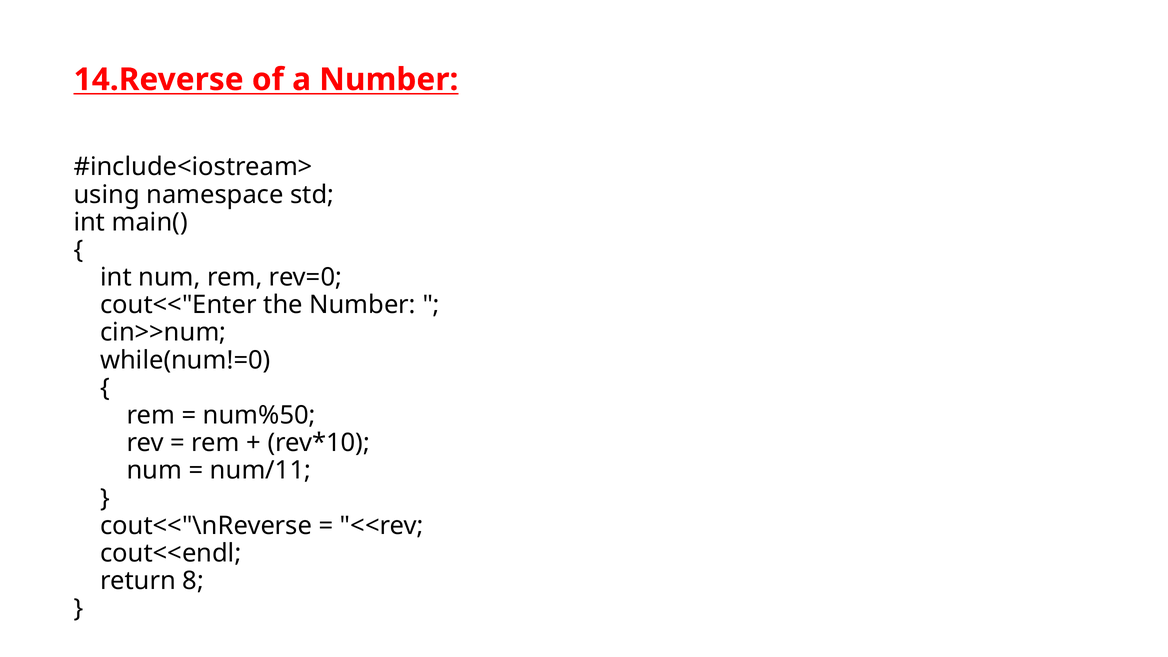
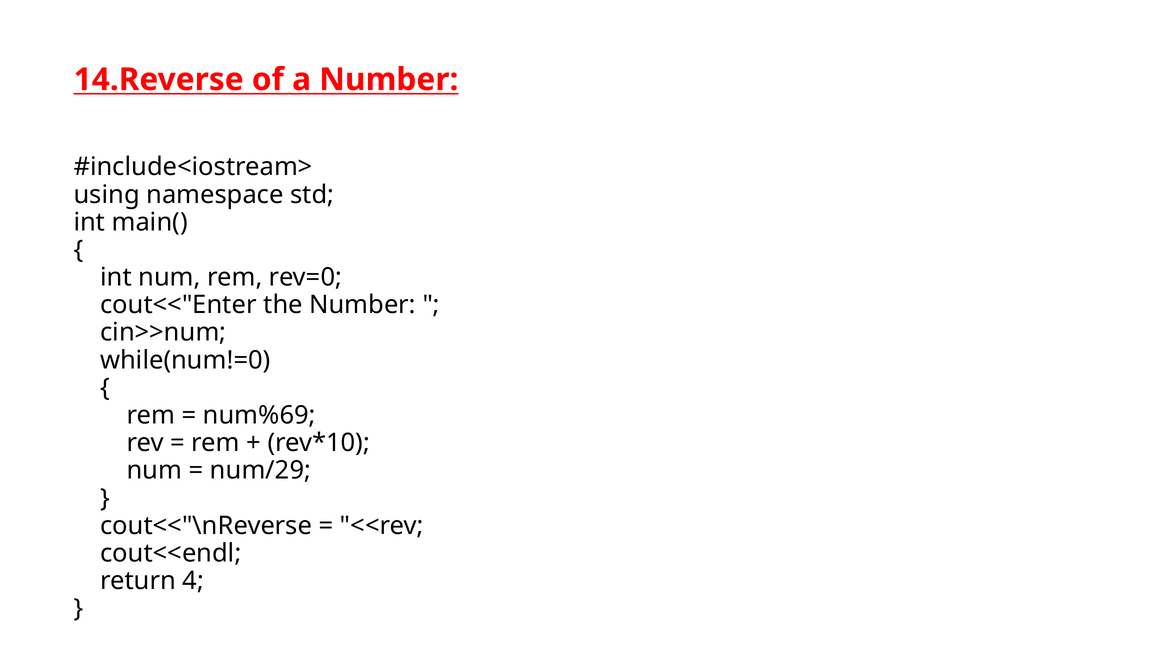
num%50: num%50 -> num%69 (259, 415)
num/11: num/11 -> num/29 (261, 470)
8: 8 -> 4 (193, 581)
